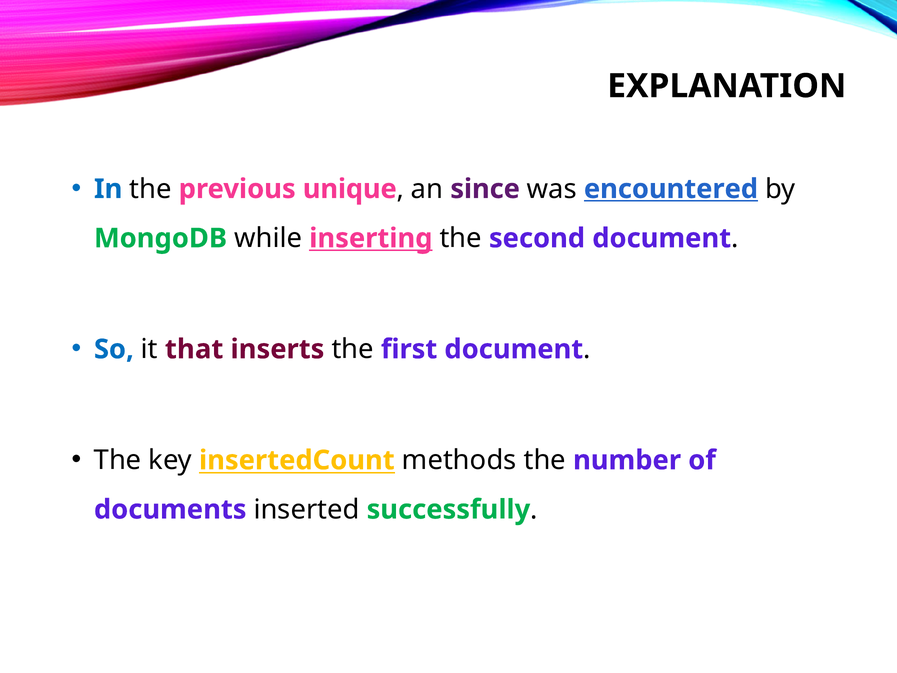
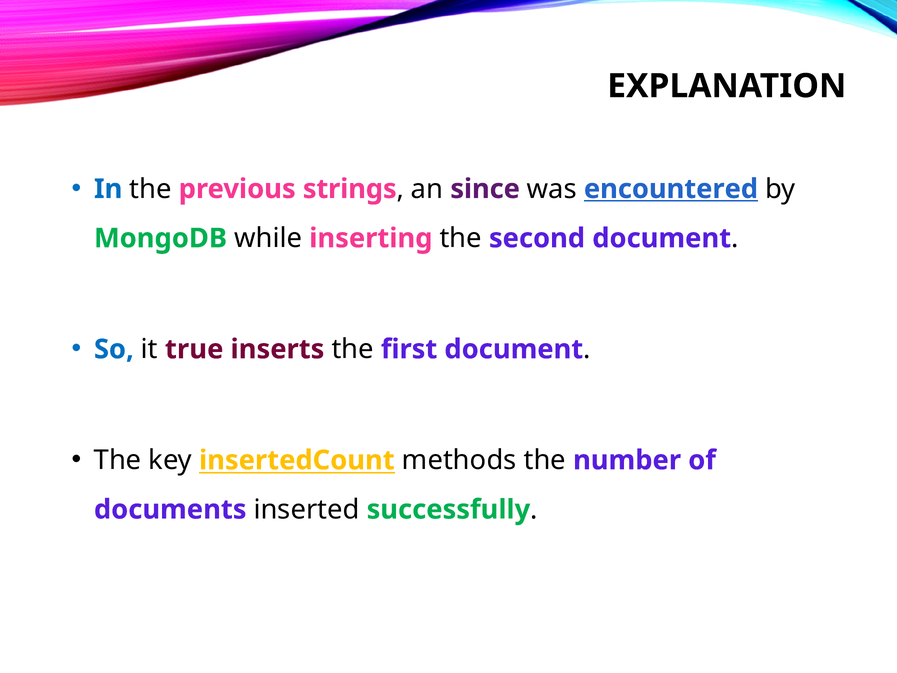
unique: unique -> strings (350, 189)
inserting underline: present -> none (371, 238)
that: that -> true (194, 349)
